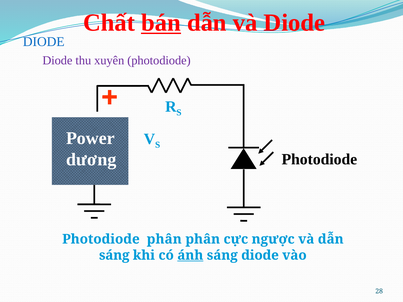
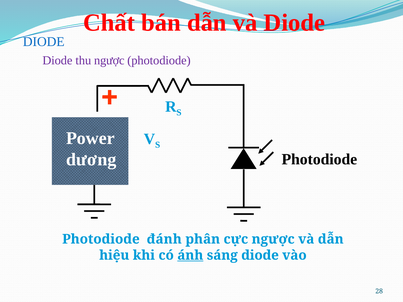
bán underline: present -> none (161, 23)
thu xuyên: xuyên -> ngược (109, 61)
Photodiode phân: phân -> đánh (164, 239)
sáng: sáng -> hiệu (114, 255)
